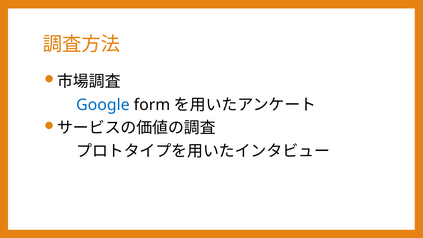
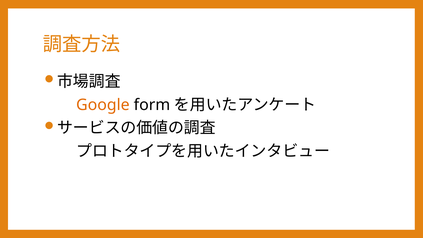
Google colour: blue -> orange (103, 105)
